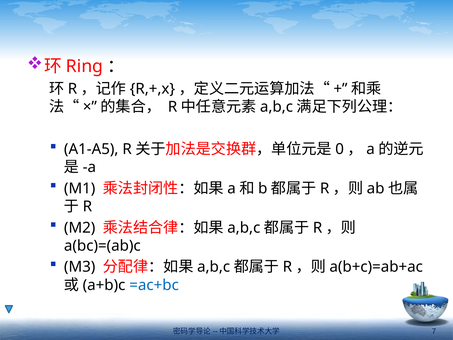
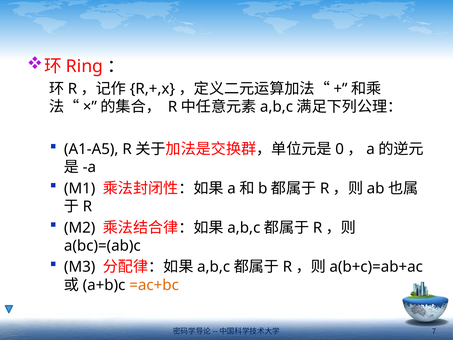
=ac+bc colour: blue -> orange (154, 285)
